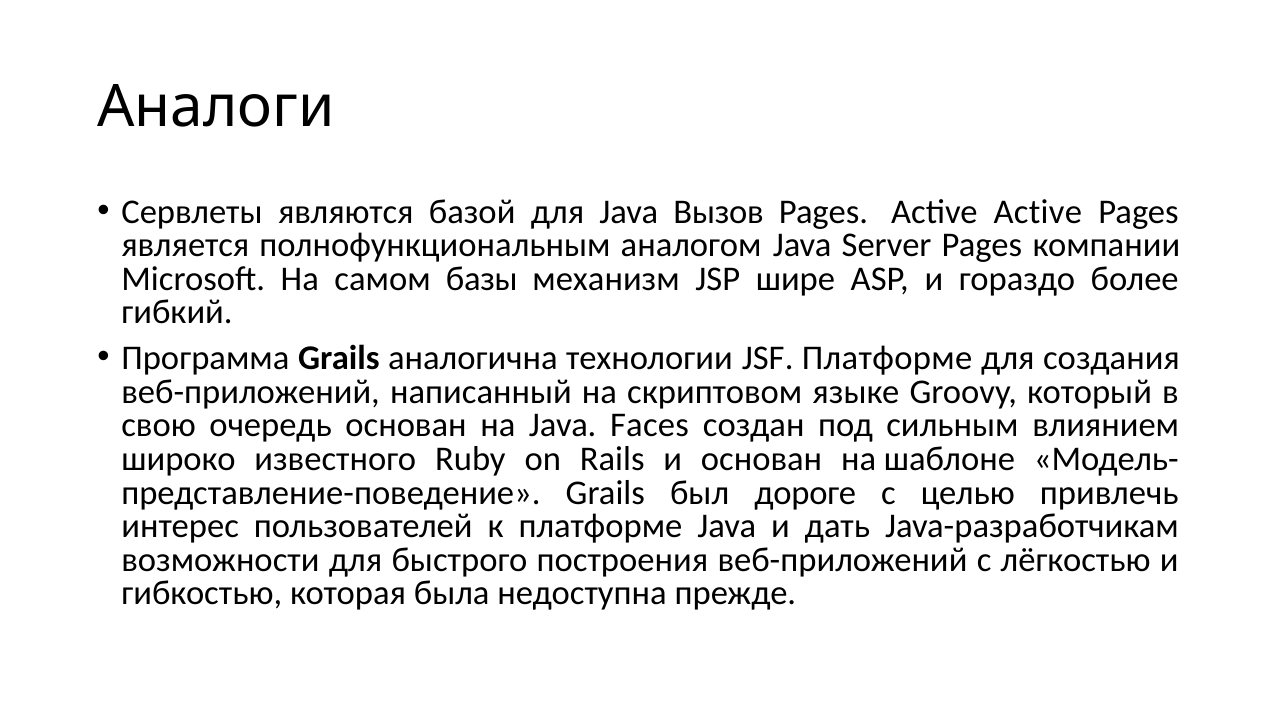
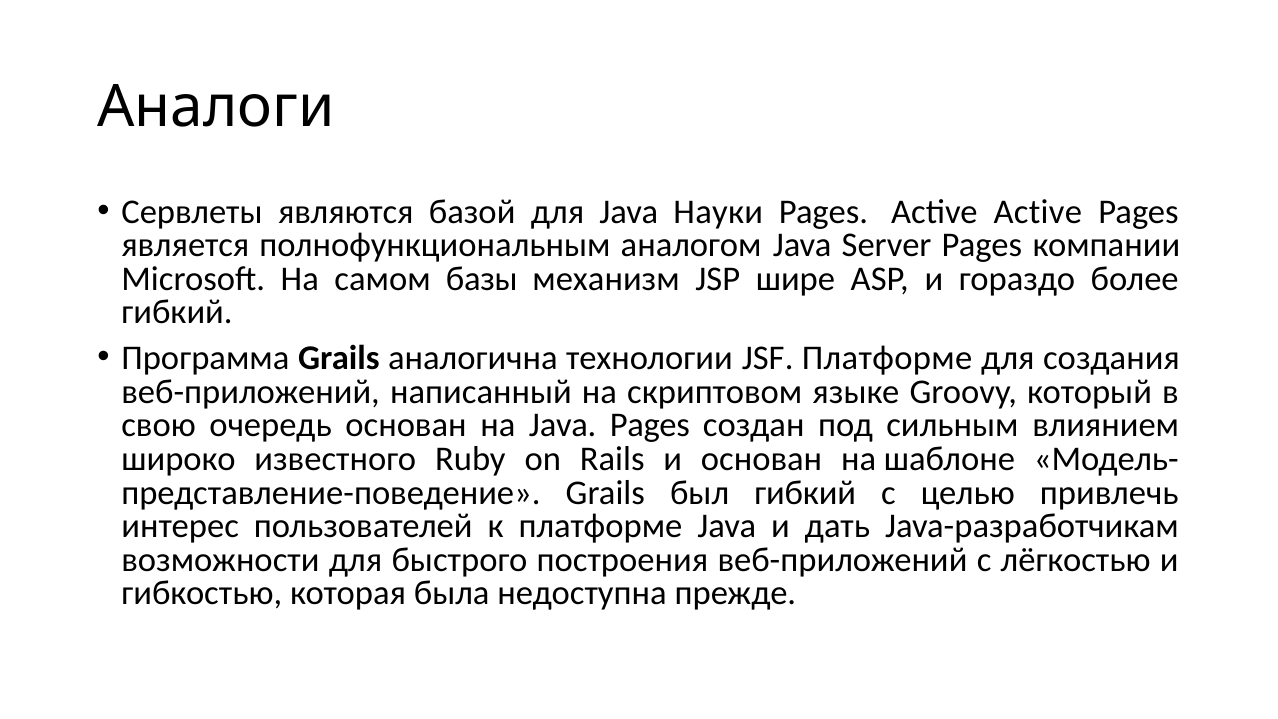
Вызов: Вызов -> Науки (718, 212)
Java Faces: Faces -> Pages (650, 425)
был дороге: дороге -> гибкий (805, 493)
